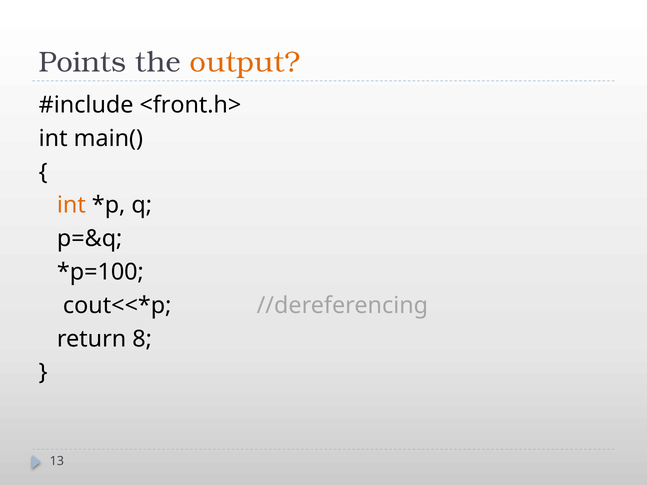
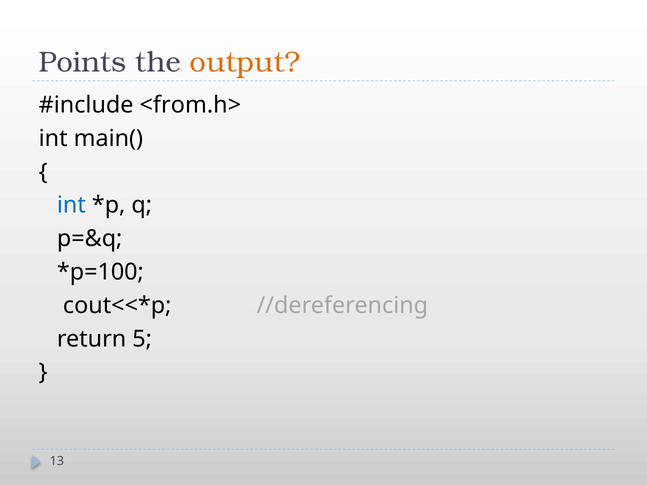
<front.h>: <front.h> -> <from.h> (190, 105)
int colour: orange -> blue (71, 205)
8: 8 -> 5 (142, 339)
